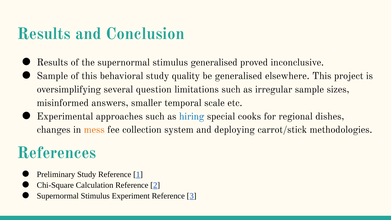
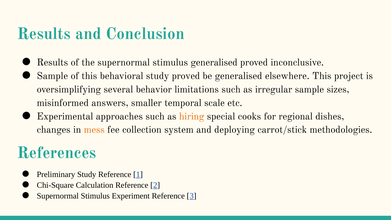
study quality: quality -> proved (186, 76)
question: question -> behavior (154, 89)
hiring colour: blue -> orange (192, 116)
